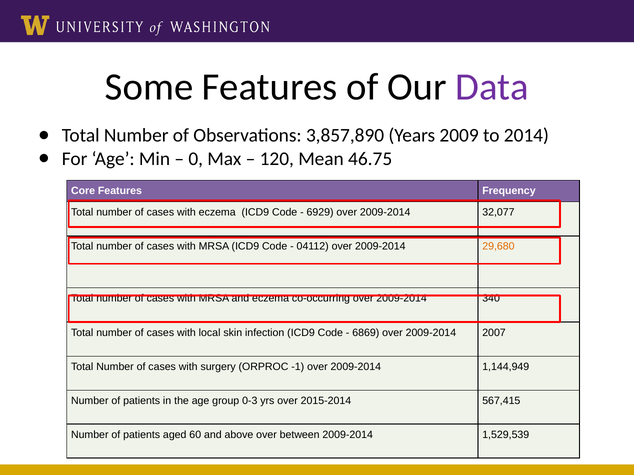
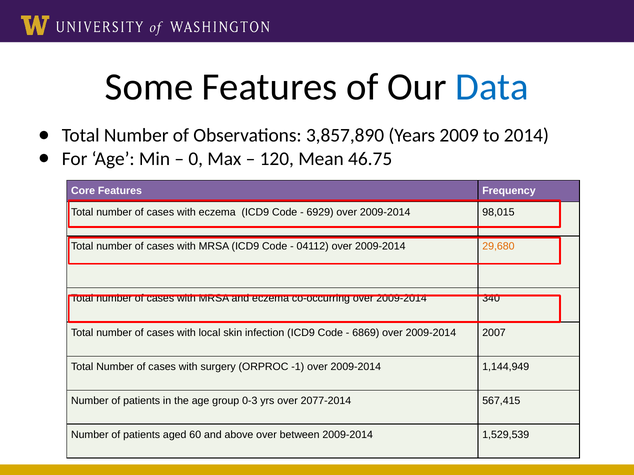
Data colour: purple -> blue (492, 87)
32,077: 32,077 -> 98,015 (498, 213)
2015-2014: 2015-2014 -> 2077-2014 (326, 401)
